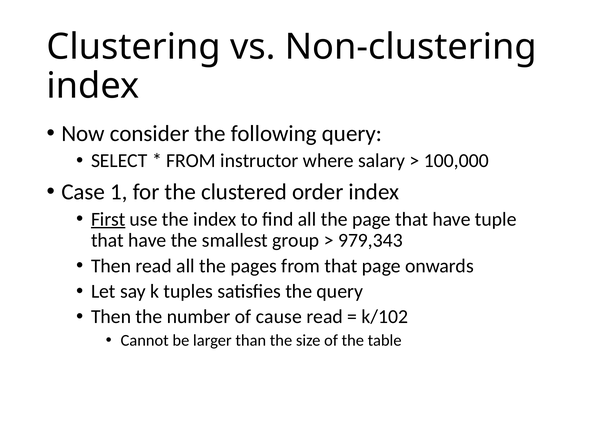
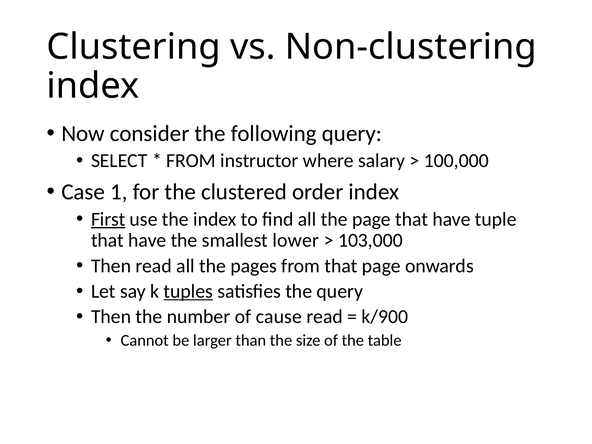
group: group -> lower (296, 240)
979,343: 979,343 -> 103,000 (370, 240)
tuples underline: none -> present (188, 291)
k/102: k/102 -> k/900 (385, 317)
